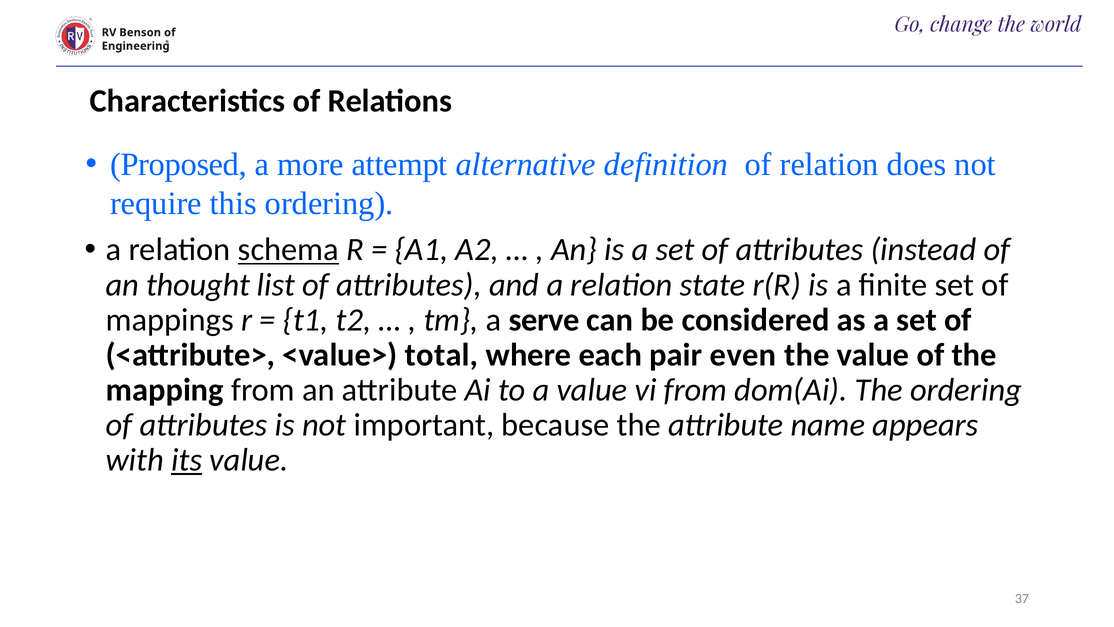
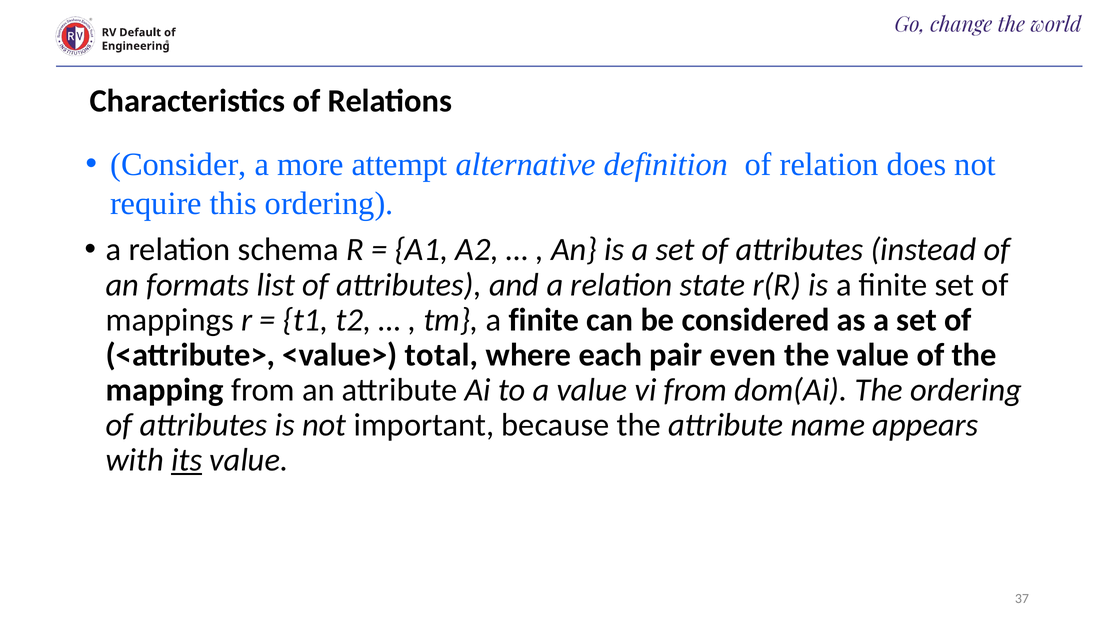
Benson: Benson -> Default (140, 33)
Proposed: Proposed -> Consider (178, 165)
schema underline: present -> none (288, 250)
thought: thought -> formats (198, 285)
tm a serve: serve -> finite (544, 320)
